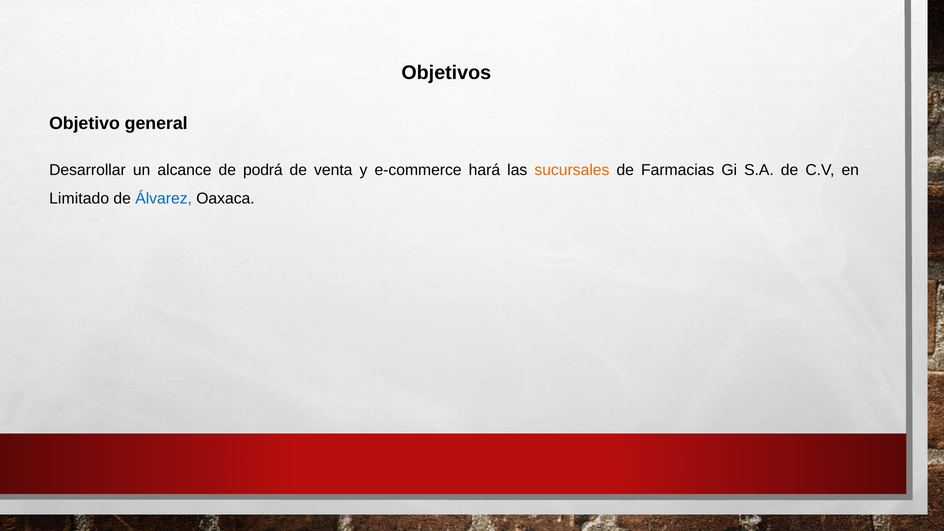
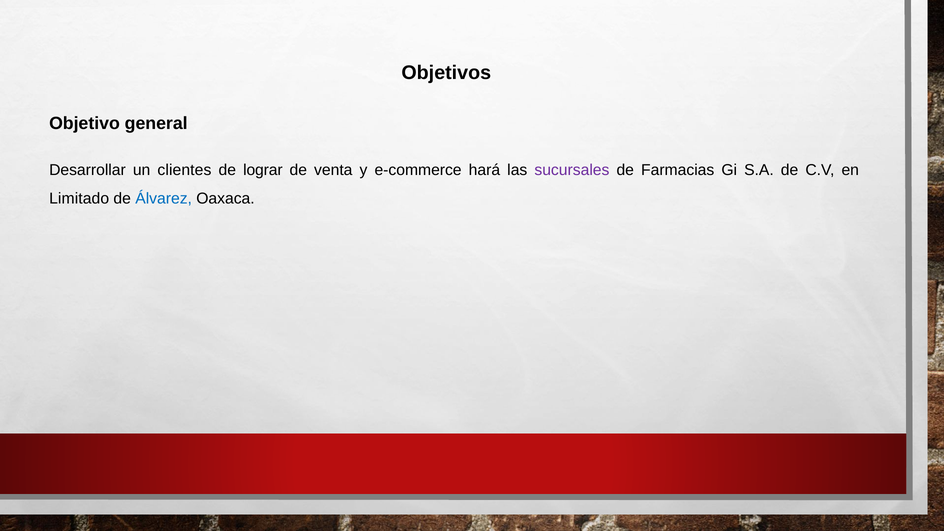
alcance: alcance -> clientes (184, 170)
podrá: podrá -> lograr (263, 170)
sucursales colour: orange -> purple (572, 170)
